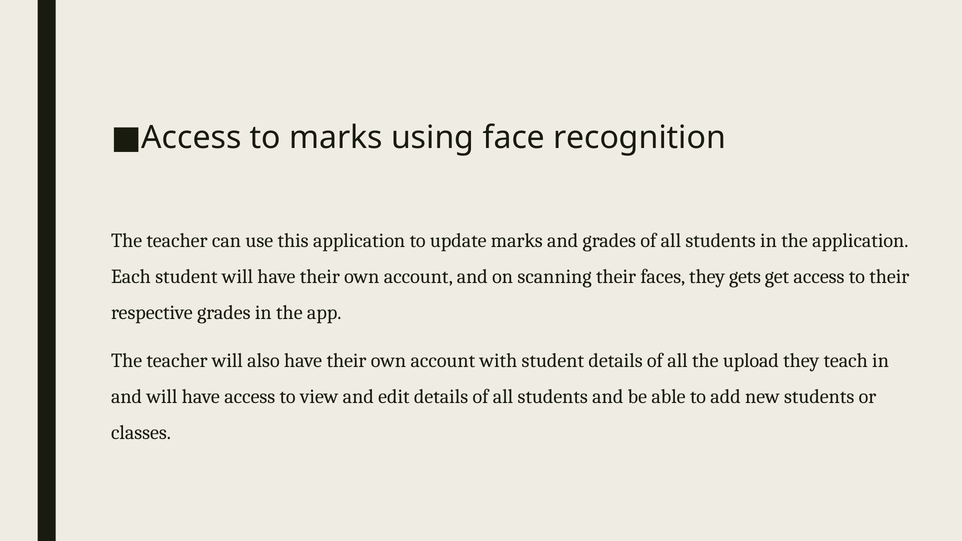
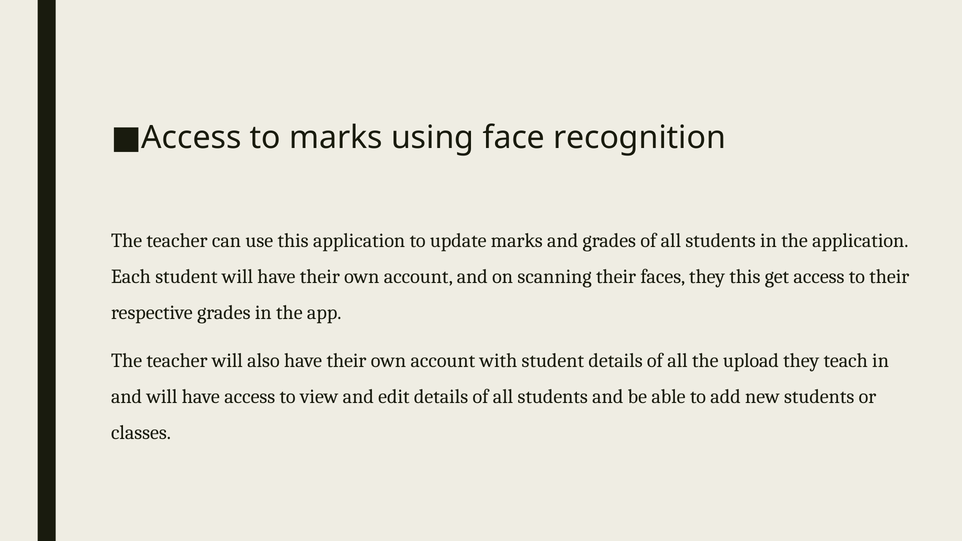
they gets: gets -> this (745, 277)
